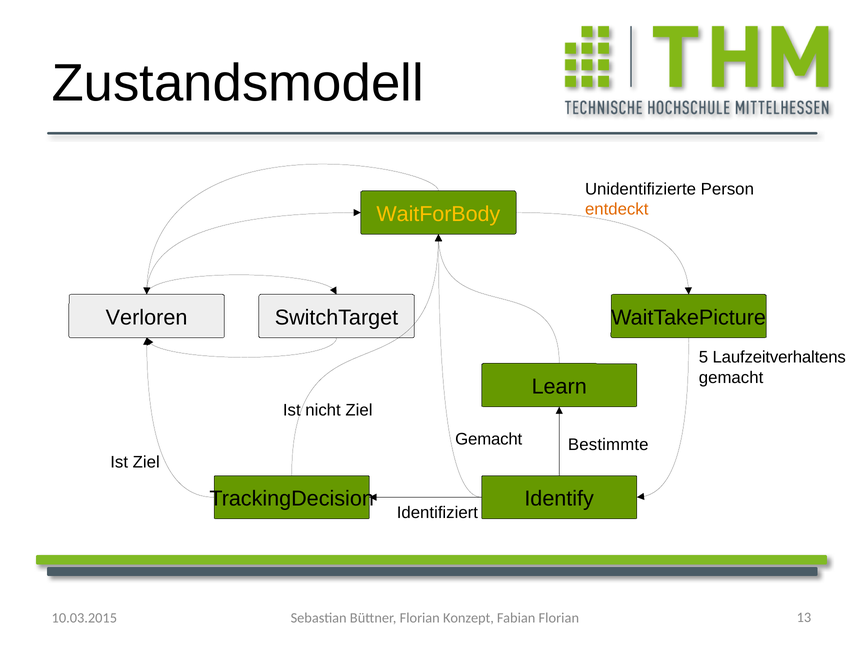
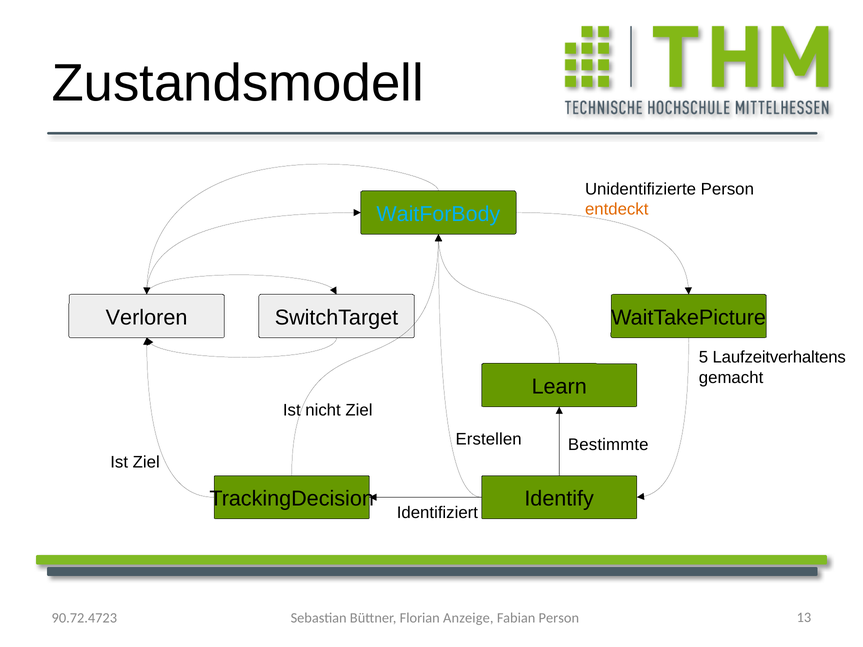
WaitForBody colour: yellow -> light blue (438, 214)
Gemacht: Gemacht -> Erstellen (489, 440)
10.03.2015: 10.03.2015 -> 90.72.4723 (84, 618)
Konzept: Konzept -> Anzeige (468, 618)
Fabian Florian: Florian -> Person (559, 618)
